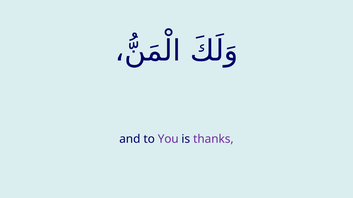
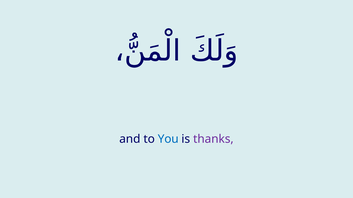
You colour: purple -> blue (168, 139)
